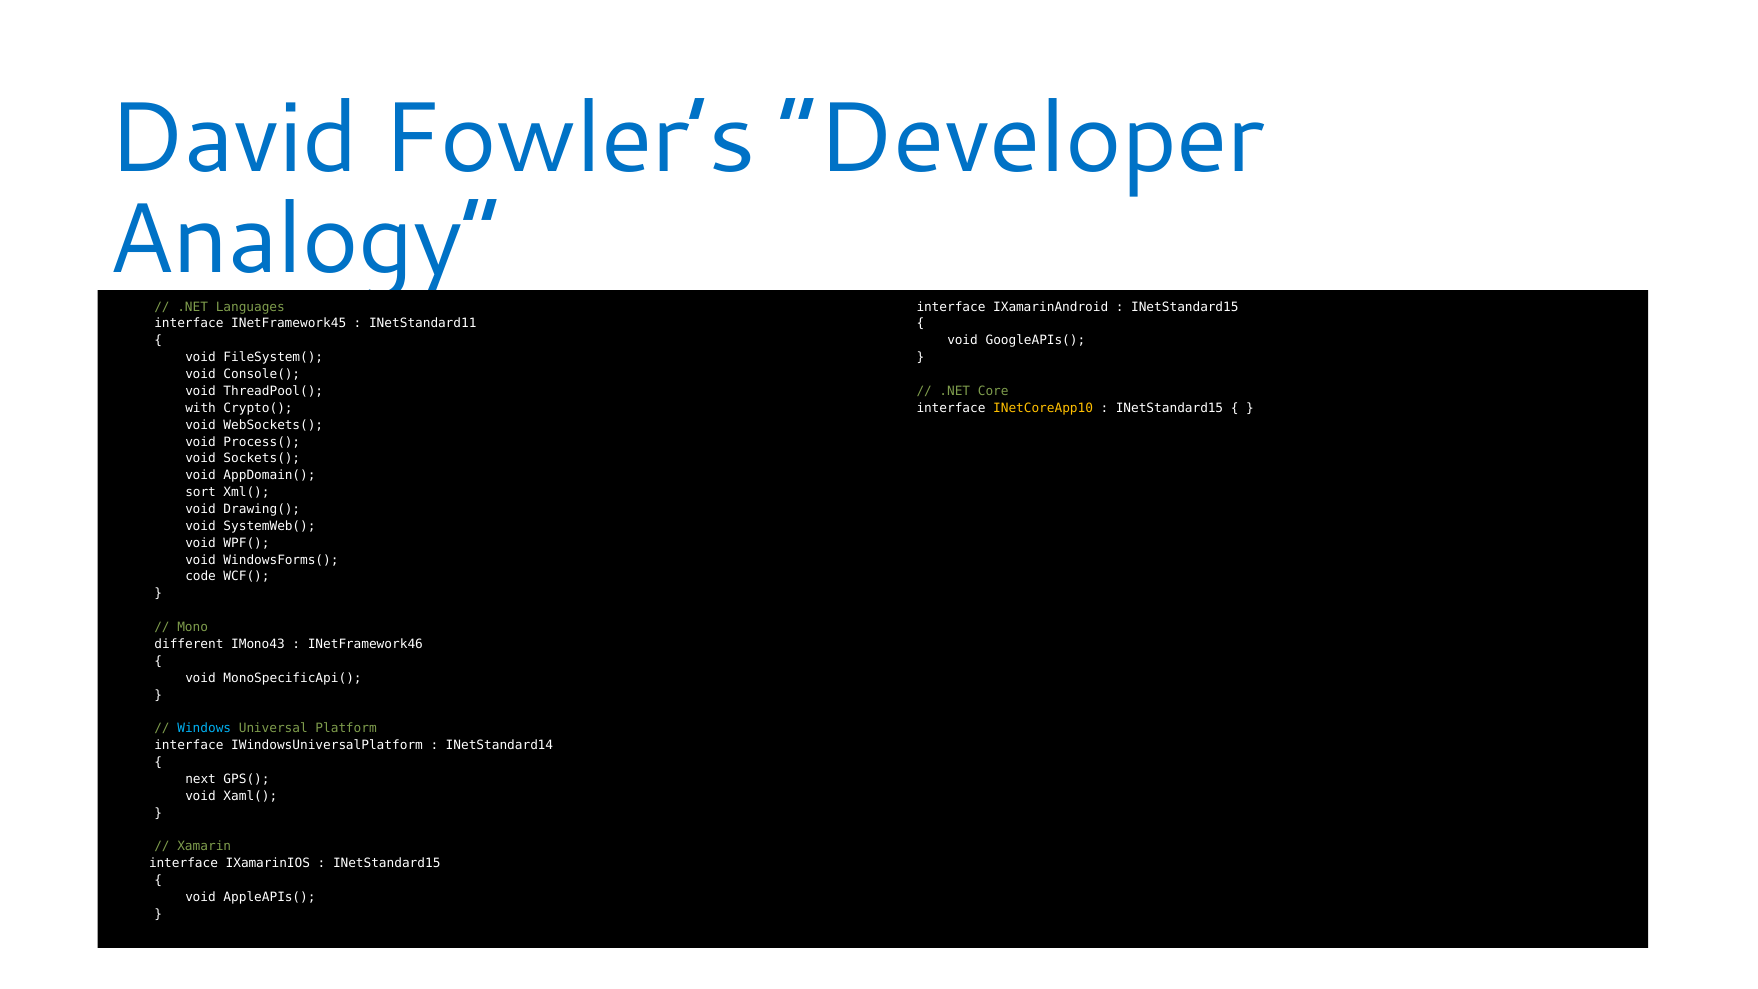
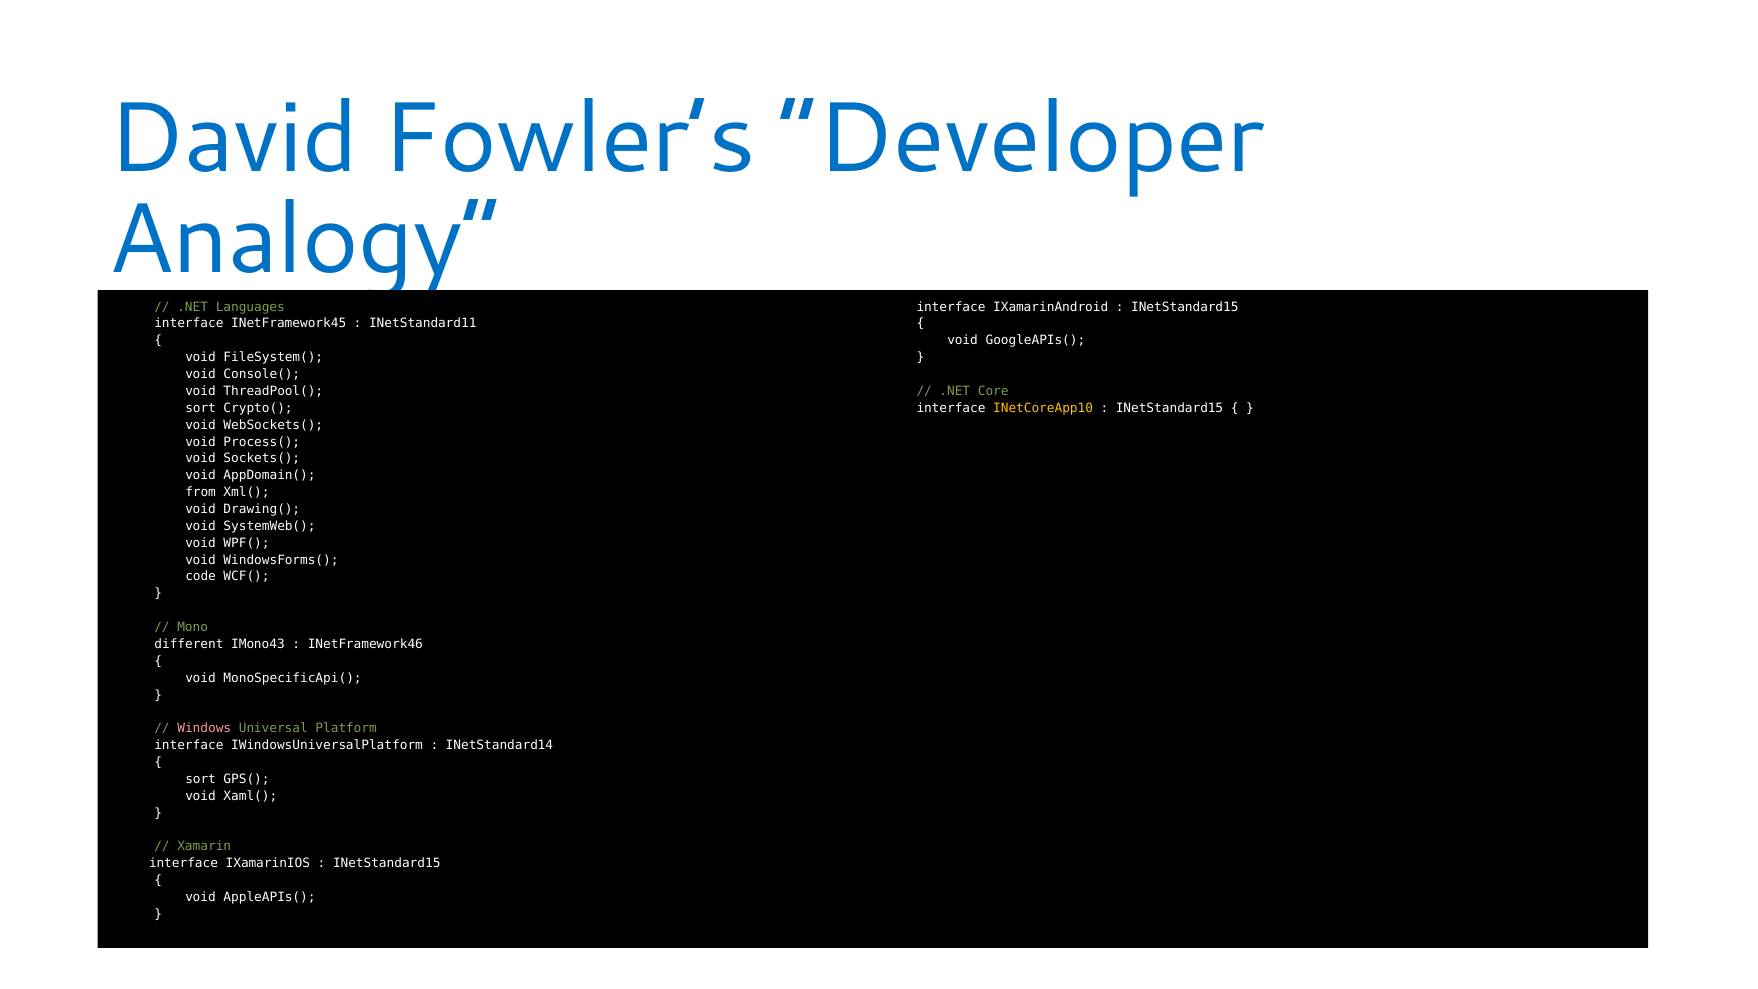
with: with -> sort (201, 408)
sort: sort -> from (201, 492)
Windows colour: light blue -> pink (204, 729)
next: next -> sort (201, 779)
